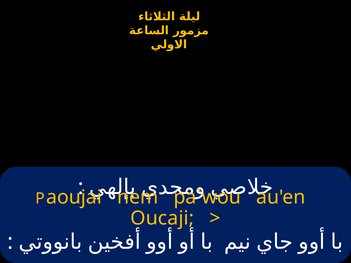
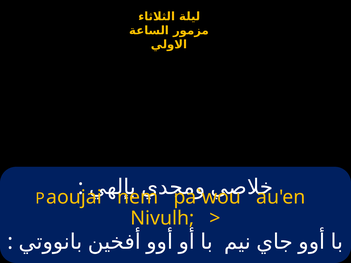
Oucaji: Oucaji -> Nivulh (162, 218)
